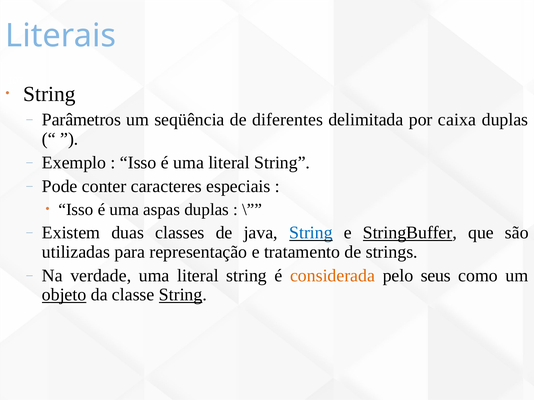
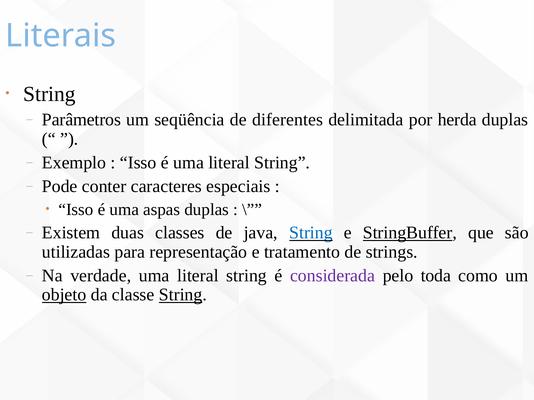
caixa: caixa -> herda (457, 120)
considerada colour: orange -> purple (333, 276)
seus: seus -> toda (436, 276)
